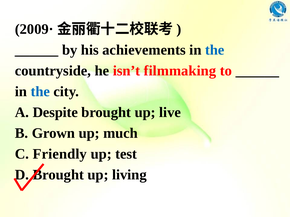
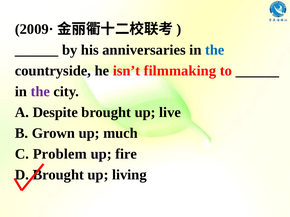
achievements: achievements -> anniversaries (144, 50)
the colour: blue -> purple (40, 92)
Friendly: Friendly -> Problem (60, 154)
test: test -> fire (126, 154)
